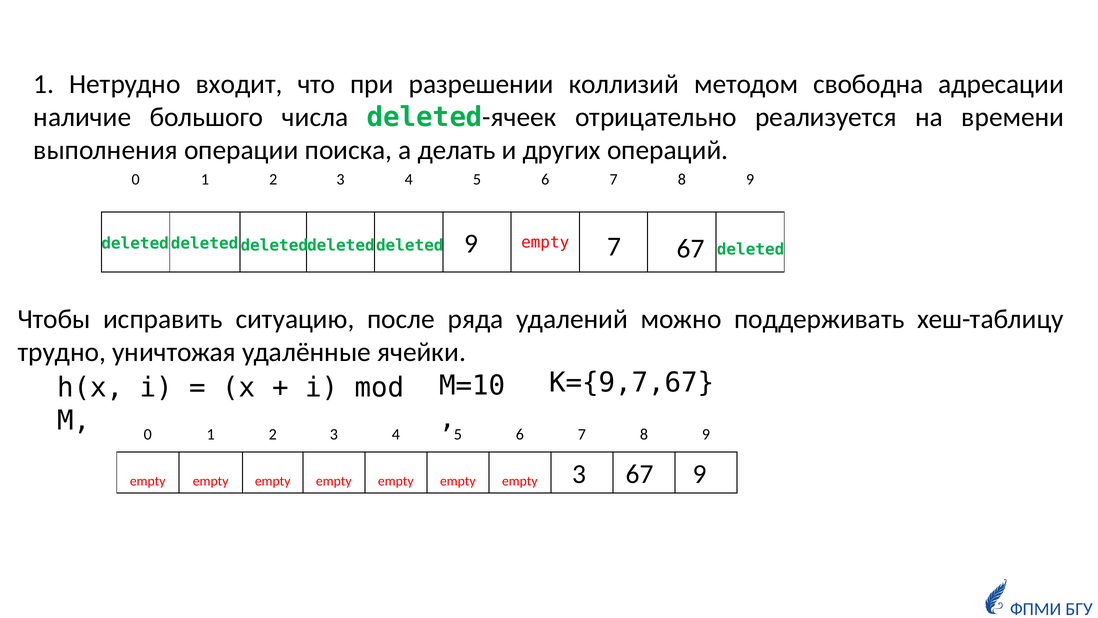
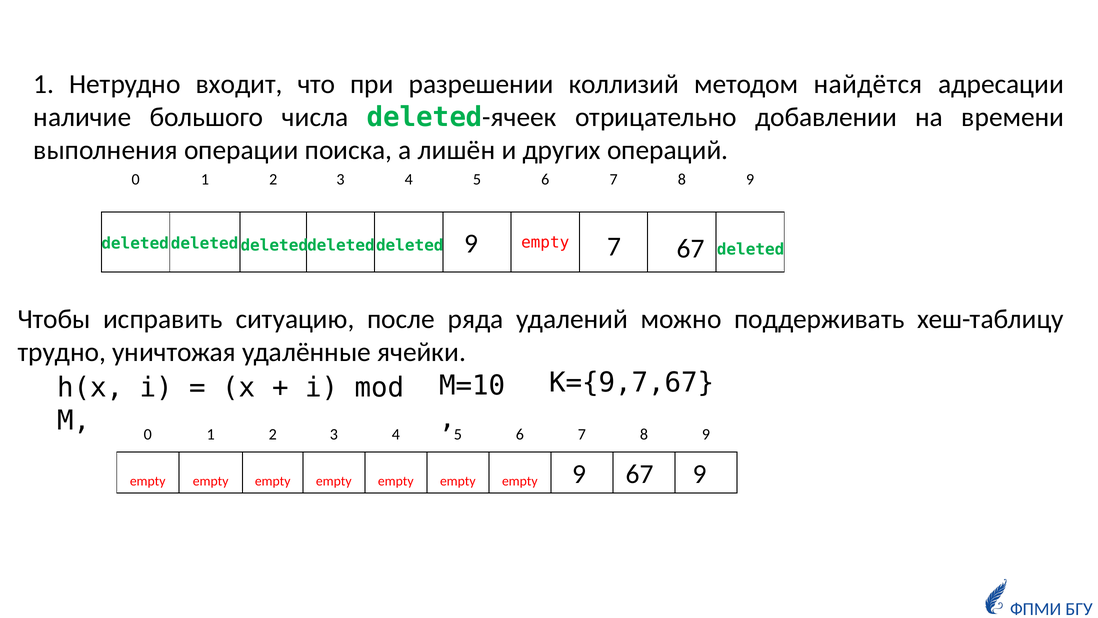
свободна: свободна -> найдётся (868, 84)
реализуется: реализуется -> добавлении (826, 117)
делать: делать -> лишён (457, 150)
empty 3: 3 -> 9 (579, 474)
